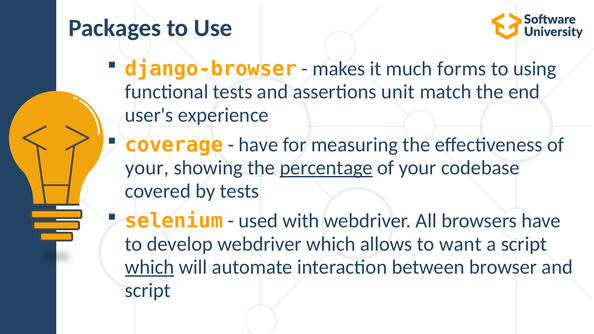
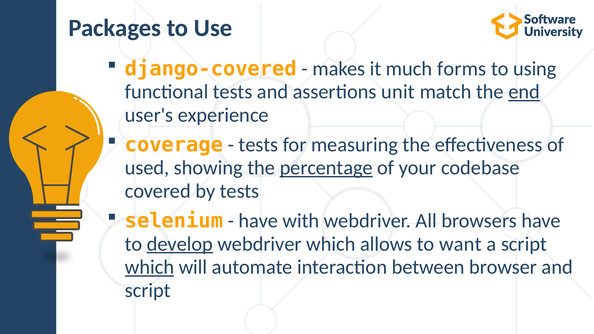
django-browser: django-browser -> django-covered (211, 69)
end underline: none -> present (524, 92)
have: have -> tests (258, 145)
your: your -> used (147, 168)
used: used -> have (258, 221)
develop underline: none -> present (180, 244)
